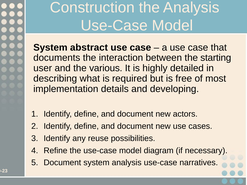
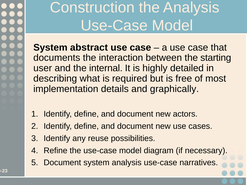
various: various -> internal (106, 68)
developing: developing -> graphically (174, 89)
